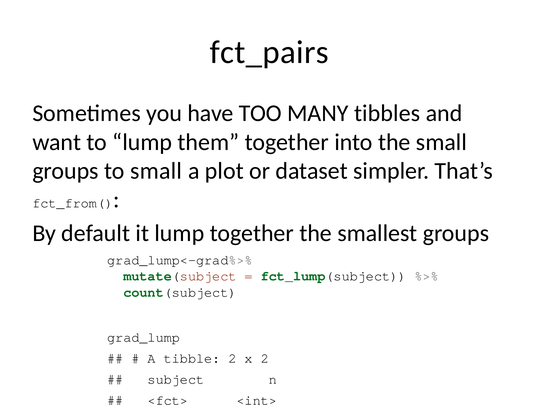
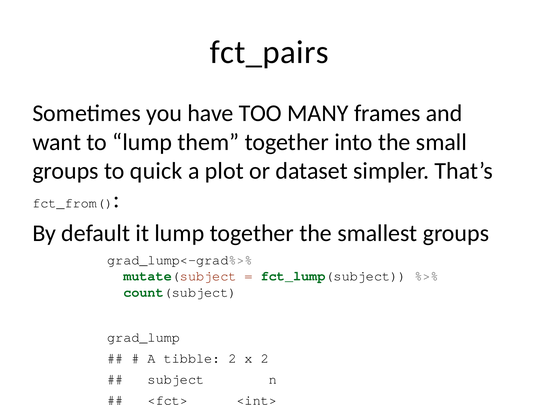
tibbles: tibbles -> frames (387, 113)
to small: small -> quick (156, 171)
